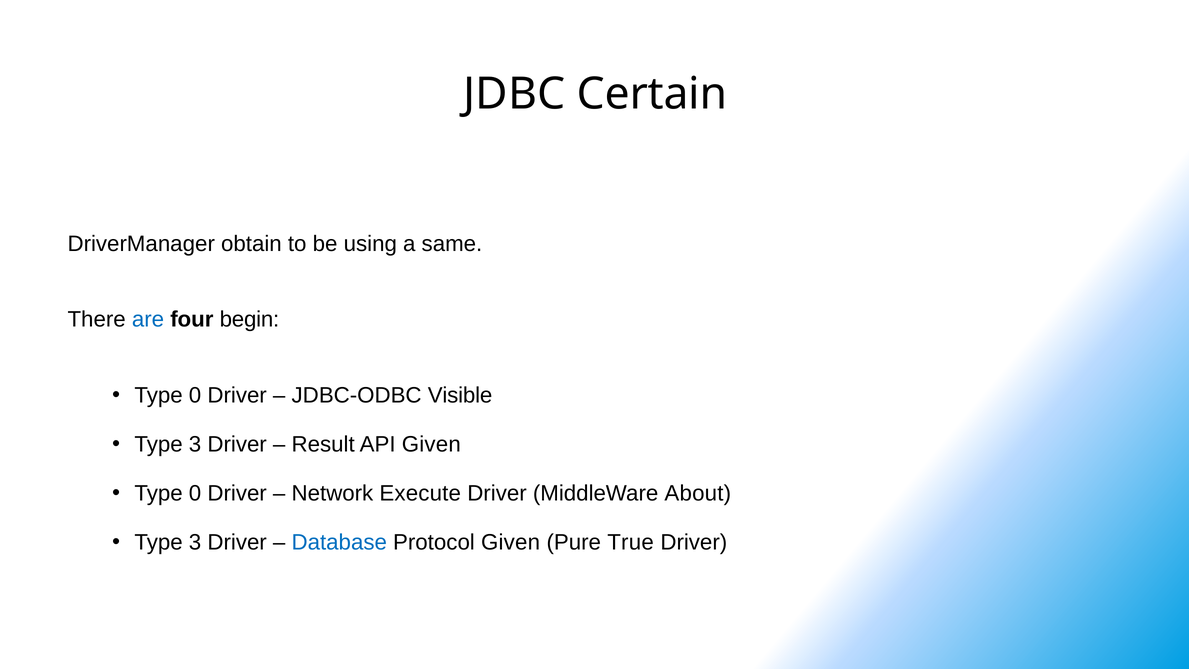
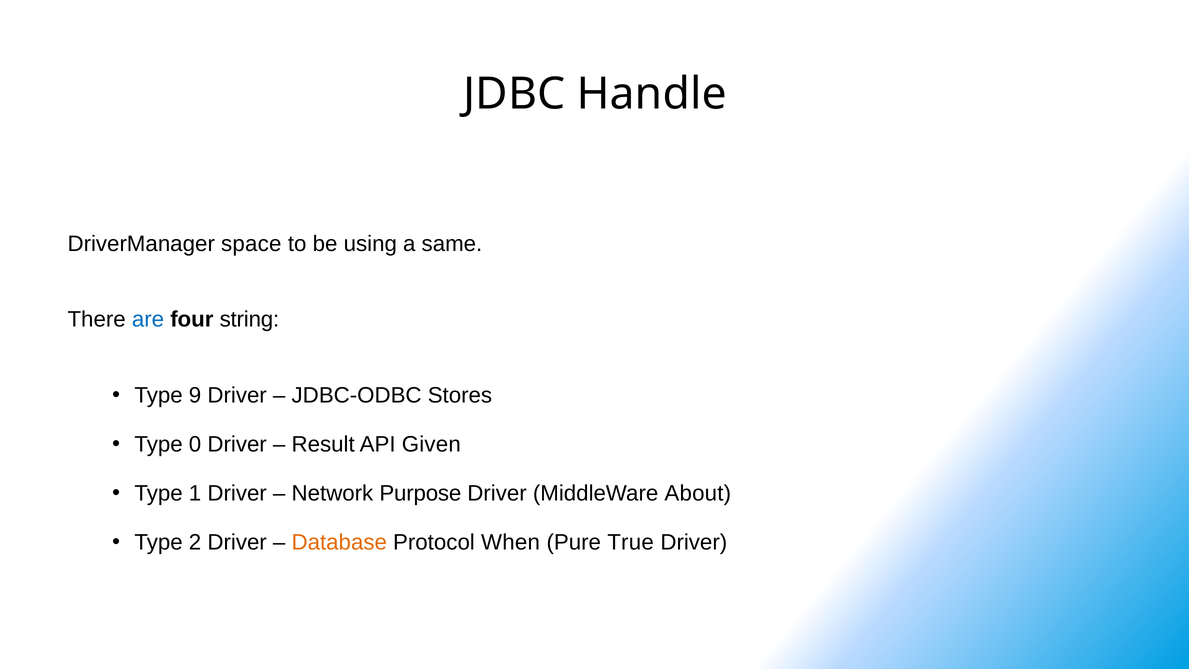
Certain: Certain -> Handle (652, 94)
obtain: obtain -> space (251, 244)
begin: begin -> string (249, 319)
0: 0 -> 9 (195, 395)
Visible: Visible -> Stores (460, 395)
3: 3 -> 0 (195, 444)
0: 0 -> 1 (195, 493)
Execute: Execute -> Purpose (420, 493)
3: 3 -> 2 (195, 542)
Database colour: blue -> orange (339, 542)
Protocol Given: Given -> When (511, 542)
